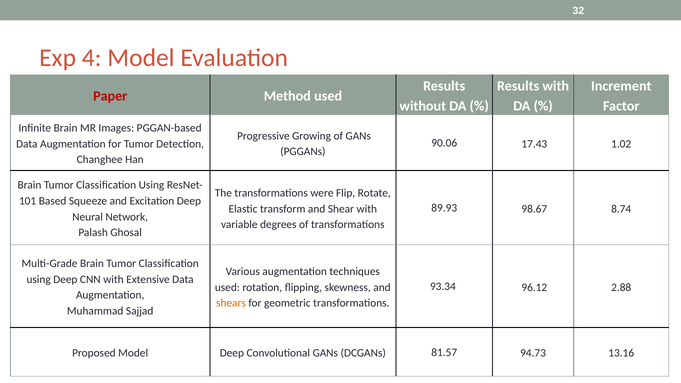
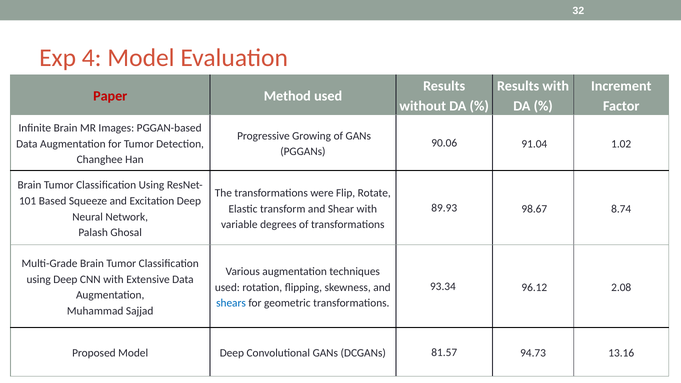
17.43: 17.43 -> 91.04 (534, 144)
2.88: 2.88 -> 2.08 (621, 287)
shears colour: orange -> blue (231, 303)
